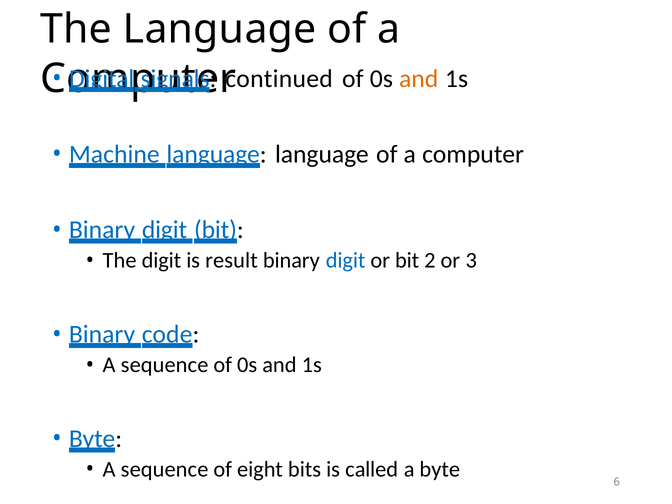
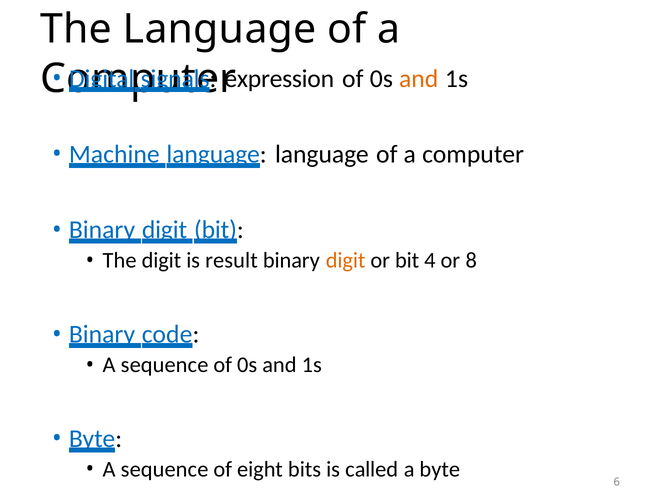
continued: continued -> expression (279, 79)
digit colour: blue -> orange (346, 261)
2: 2 -> 4 (430, 261)
3: 3 -> 8 (471, 261)
